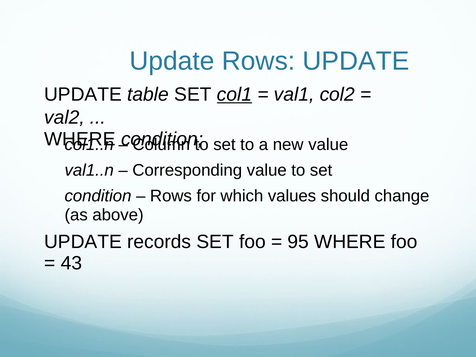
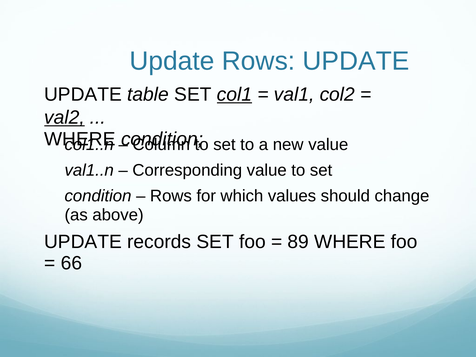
val2 underline: none -> present (64, 118)
95: 95 -> 89 (298, 242)
43: 43 -> 66 (71, 263)
